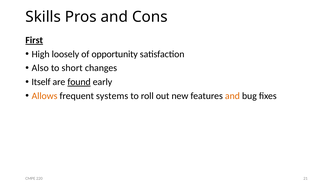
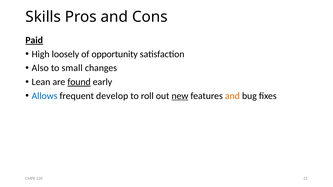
First: First -> Paid (34, 40)
short: short -> small (72, 68)
Itself: Itself -> Lean (41, 82)
Allows colour: orange -> blue (45, 96)
systems: systems -> develop (112, 96)
new underline: none -> present (180, 96)
